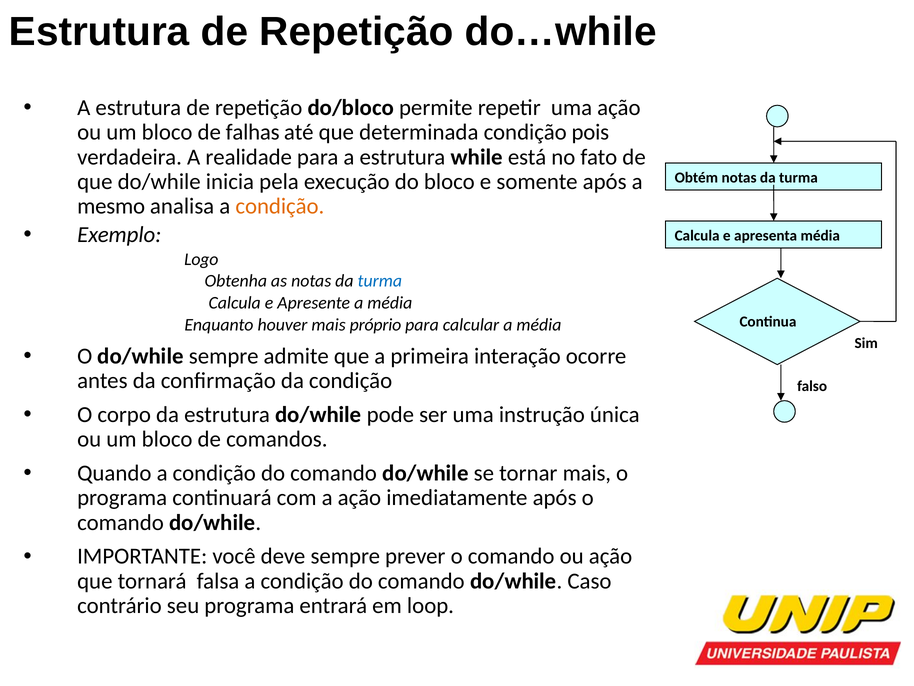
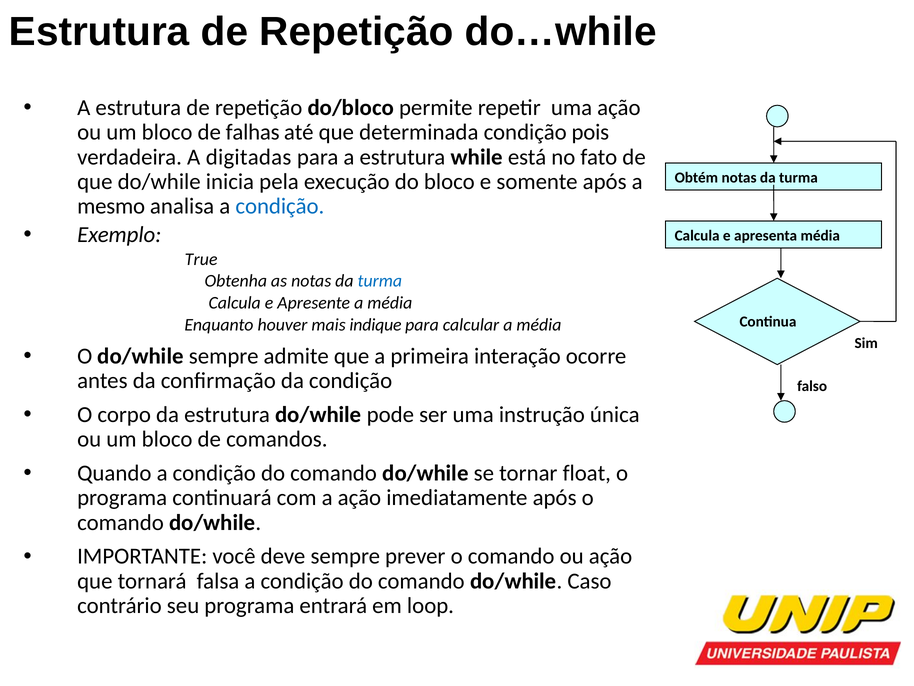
realidade: realidade -> digitadas (249, 157)
condição colour: orange -> blue (280, 206)
Logo: Logo -> True (201, 259)
próprio: próprio -> indique (376, 325)
tornar mais: mais -> float (587, 473)
